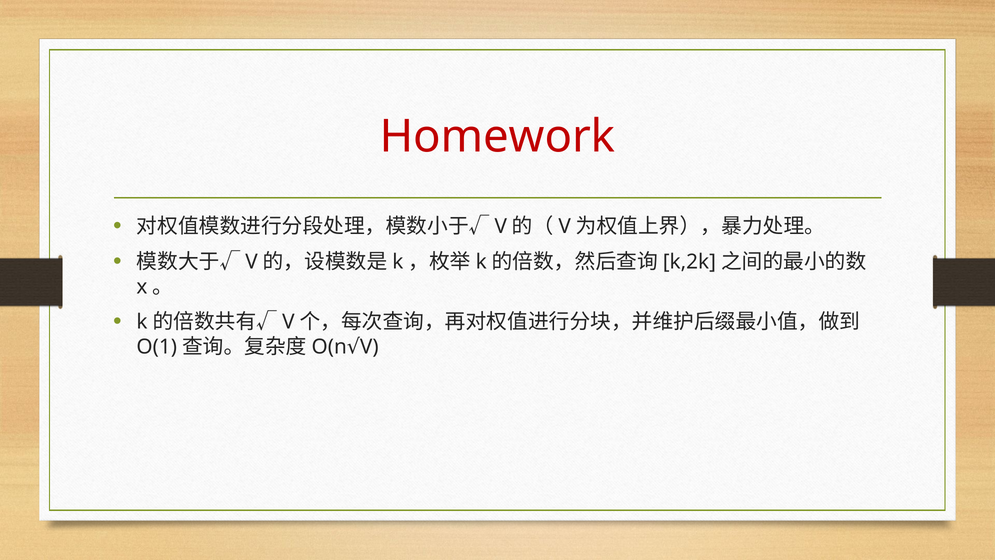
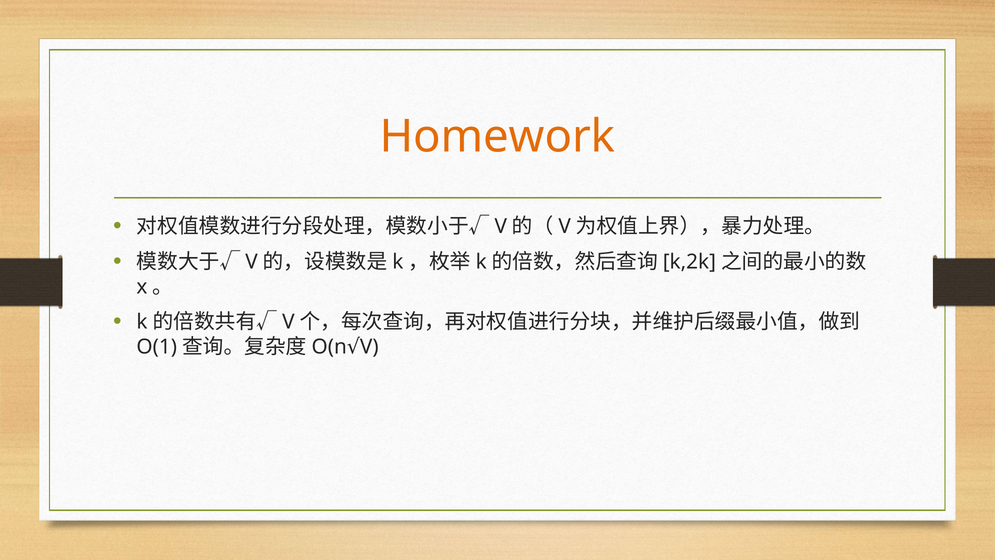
Homework colour: red -> orange (497, 137)
